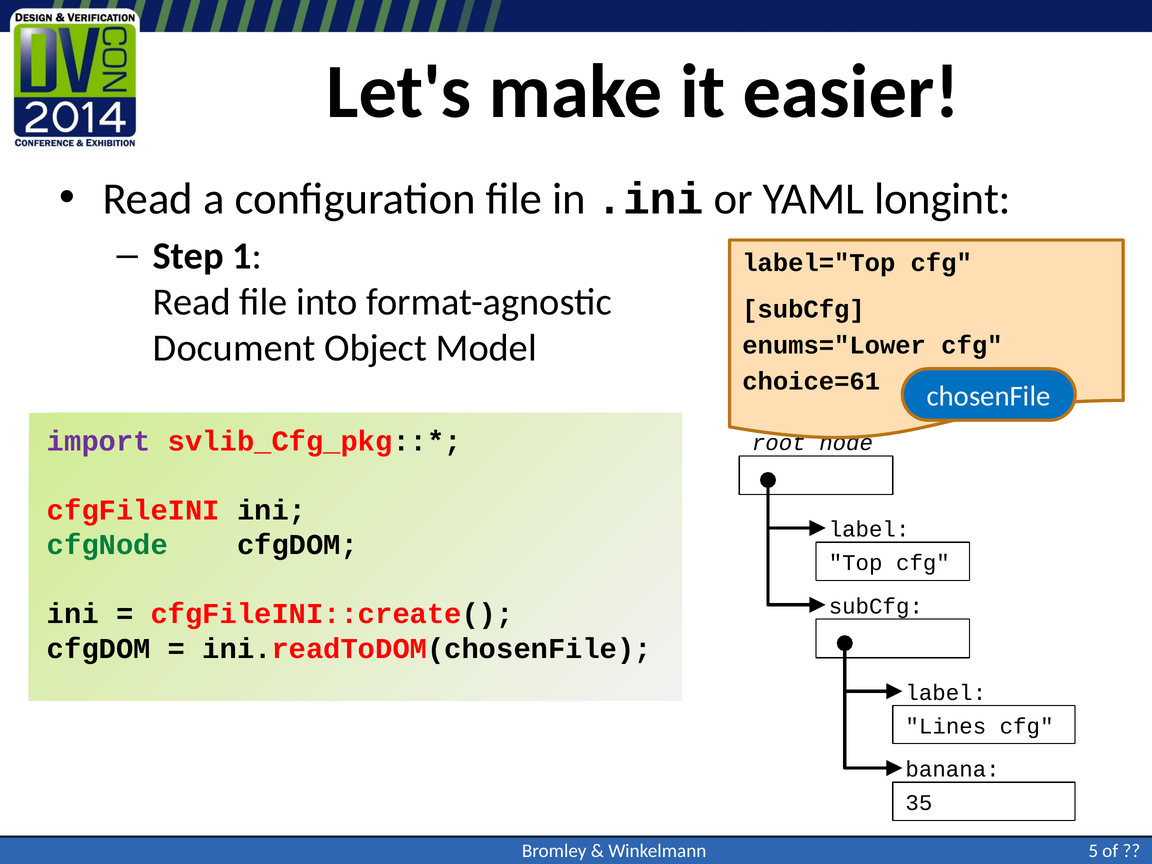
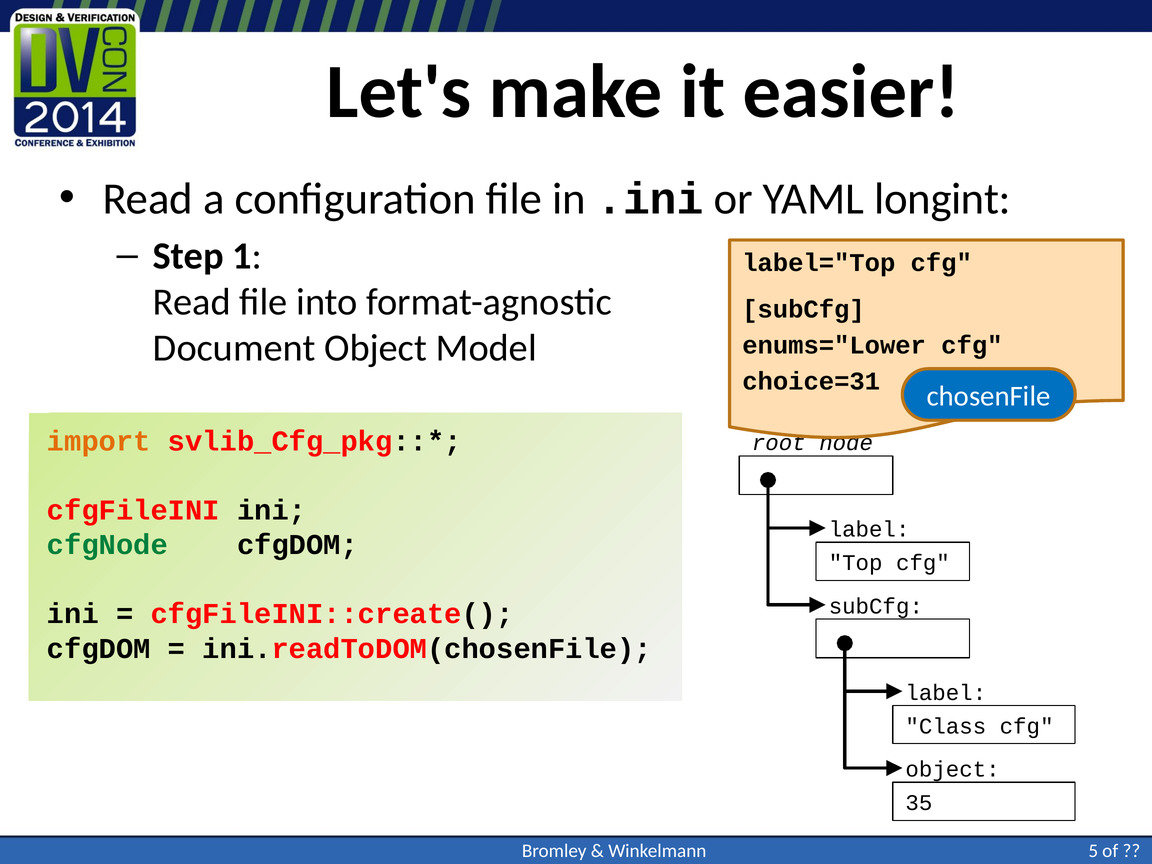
choice=61: choice=61 -> choice=31 (811, 381)
import colour: purple -> orange (99, 441)
Lines: Lines -> Class (946, 726)
banana: banana -> object (953, 769)
